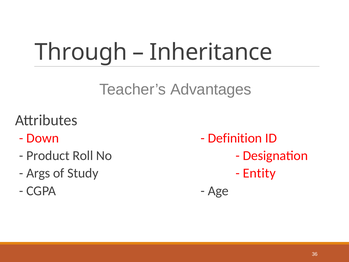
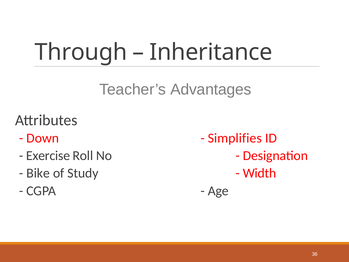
Definition: Definition -> Simplifies (235, 138)
Product: Product -> Exercise (48, 155)
Args: Args -> Bike (38, 173)
Entity: Entity -> Width (259, 173)
